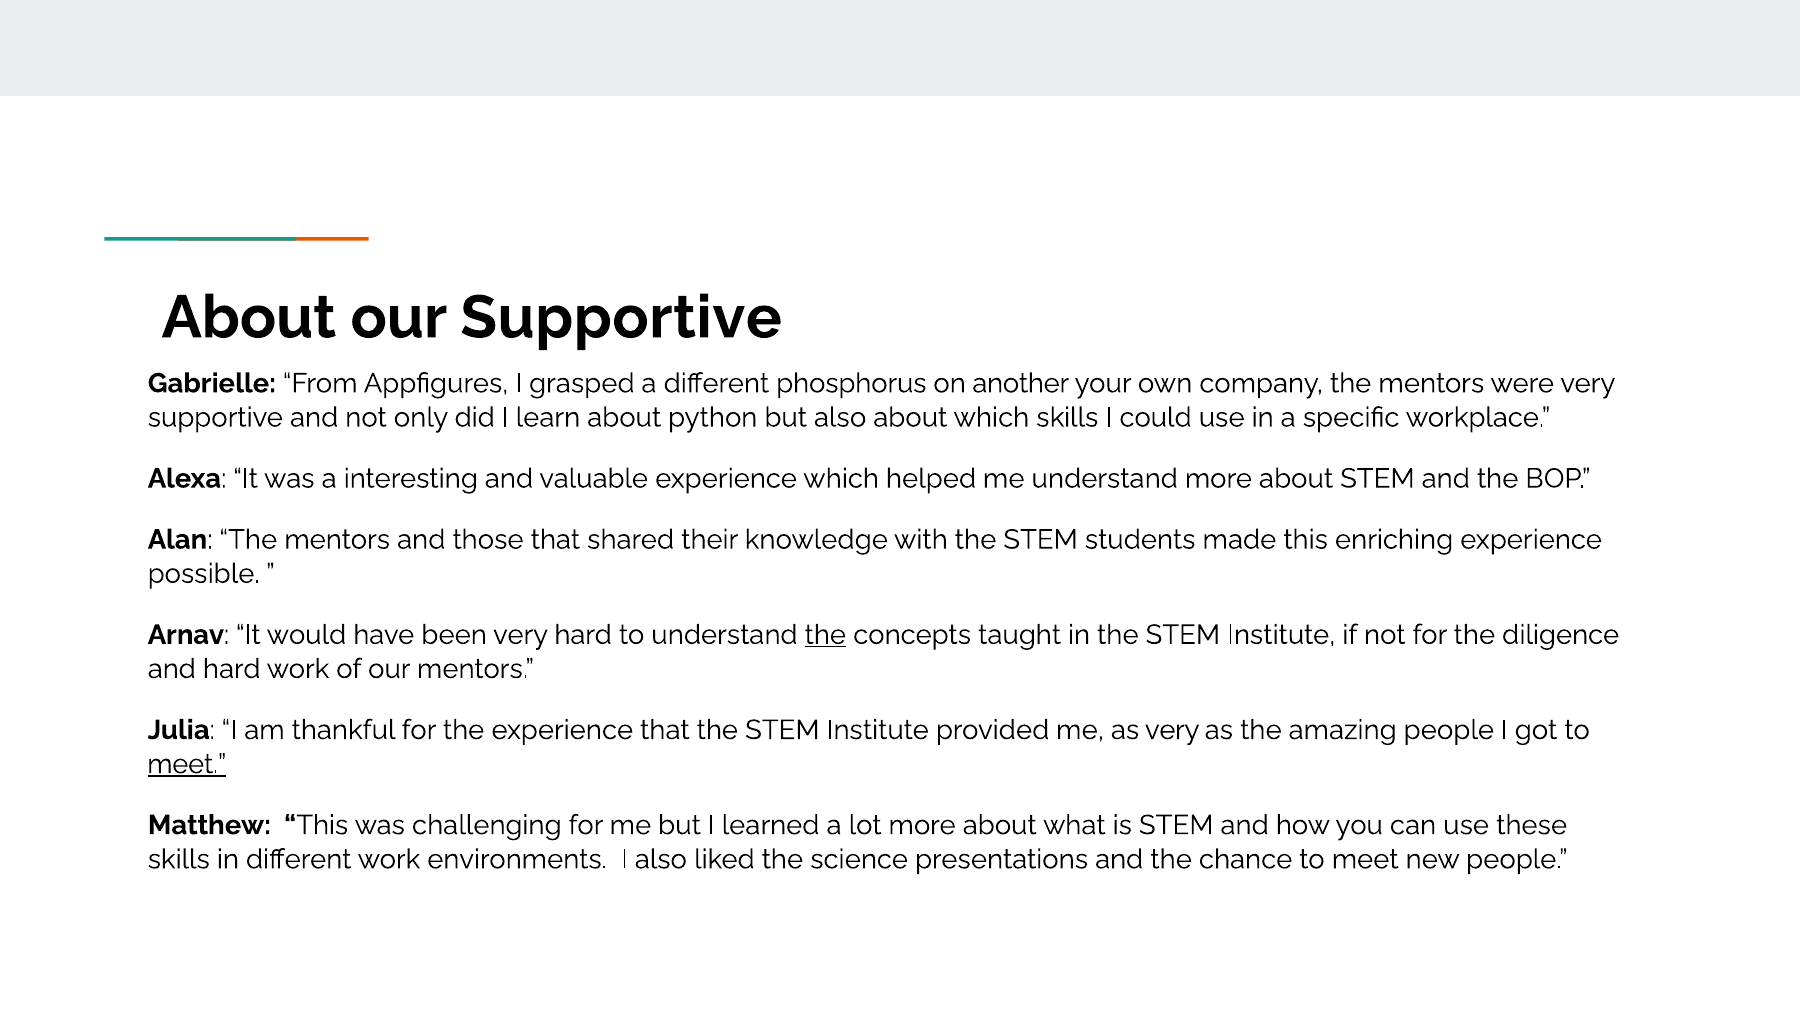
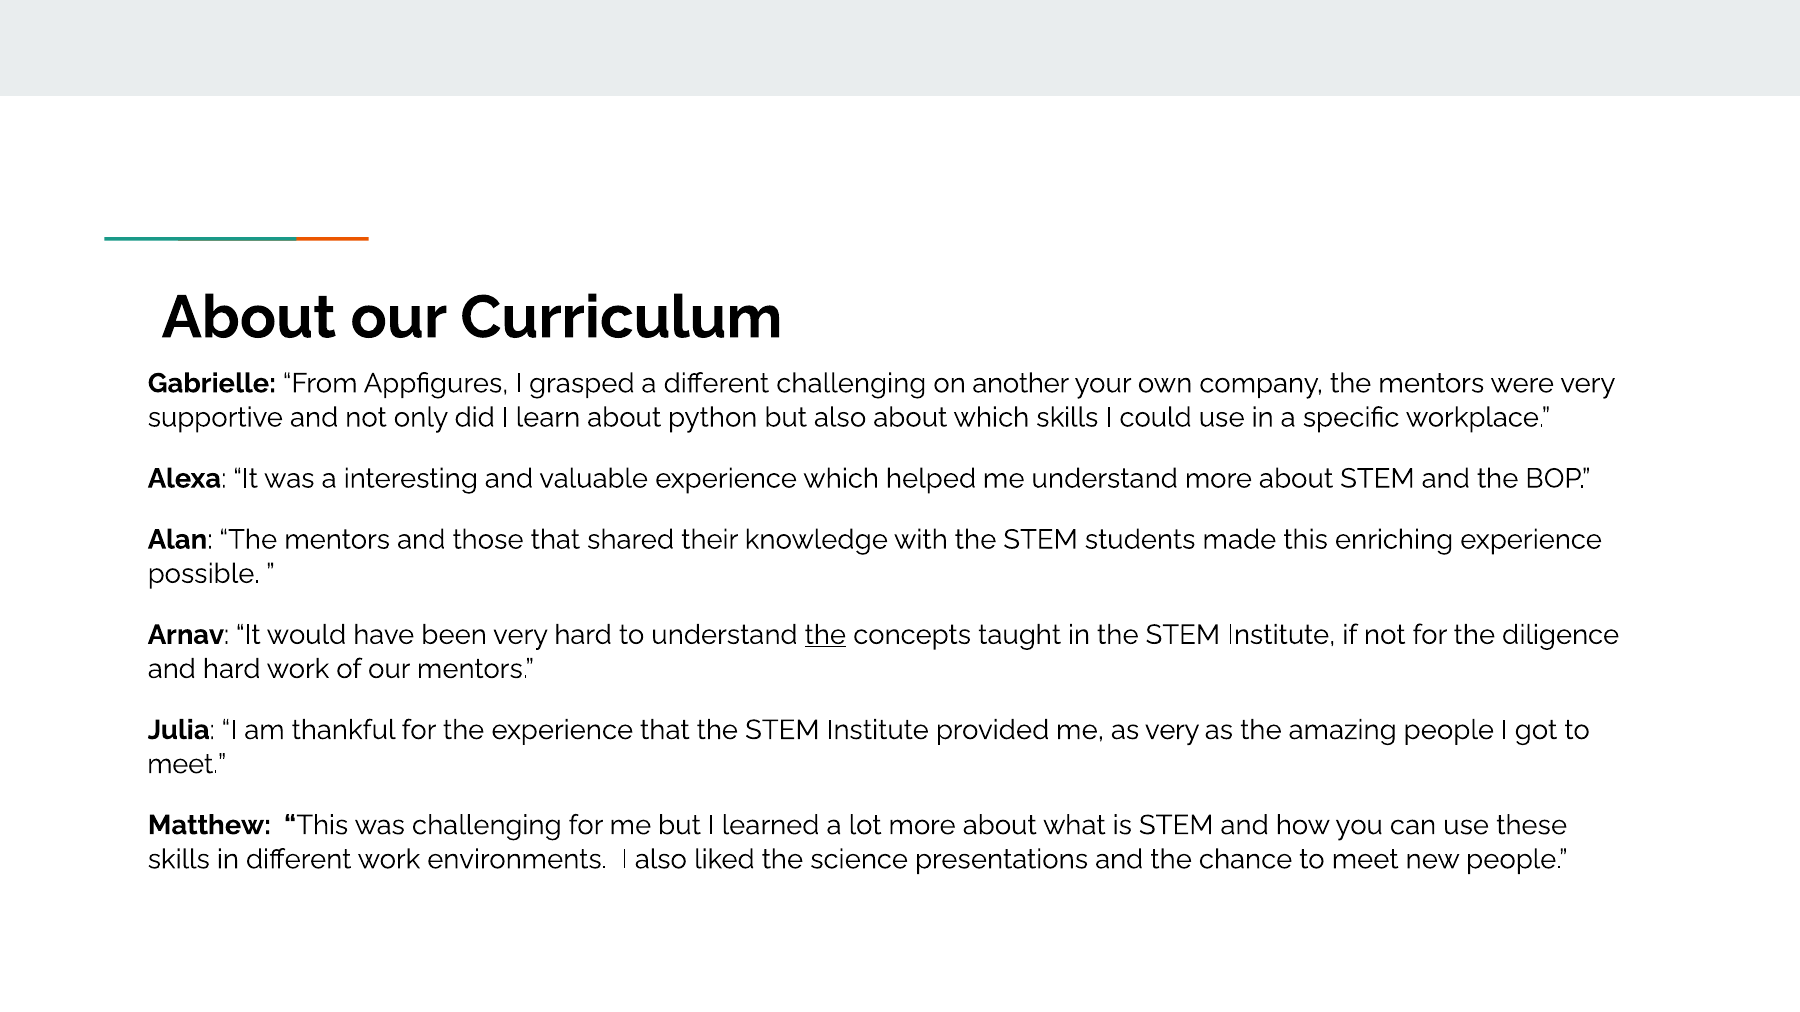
our Supportive: Supportive -> Curriculum (621, 318)
different phosphorus: phosphorus -> challenging (851, 384)
meet underline: present -> none (187, 765)
